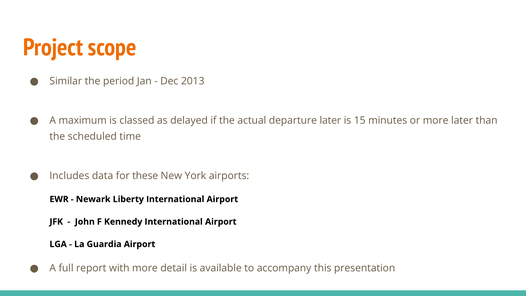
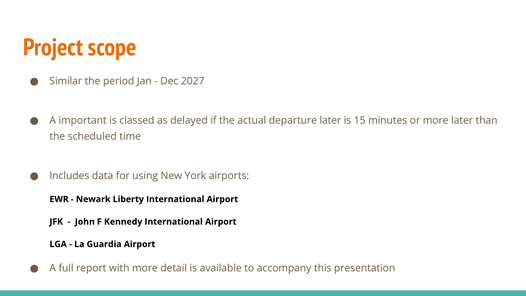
2013: 2013 -> 2027 (193, 81)
maximum: maximum -> important (83, 120)
these: these -> using (145, 176)
